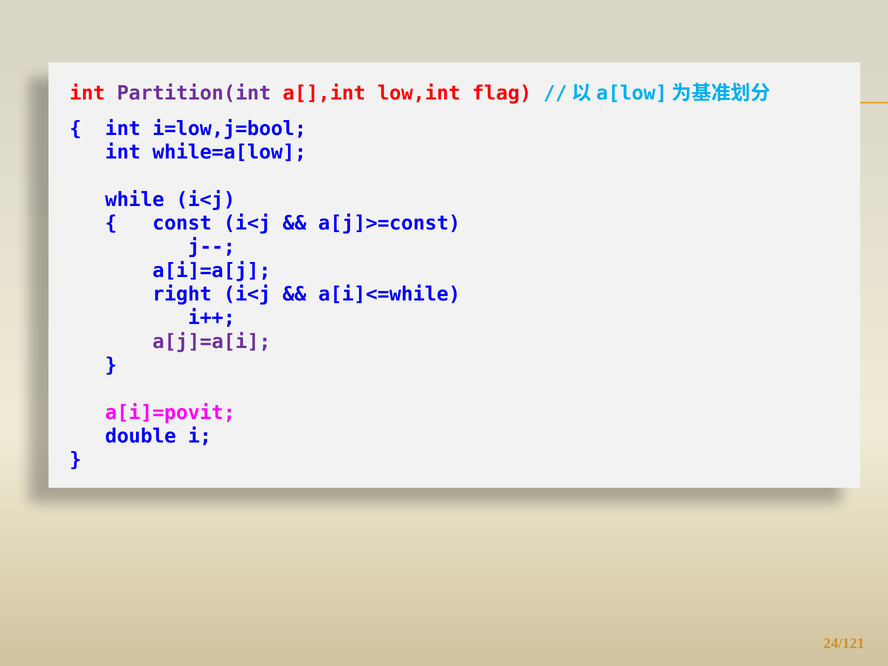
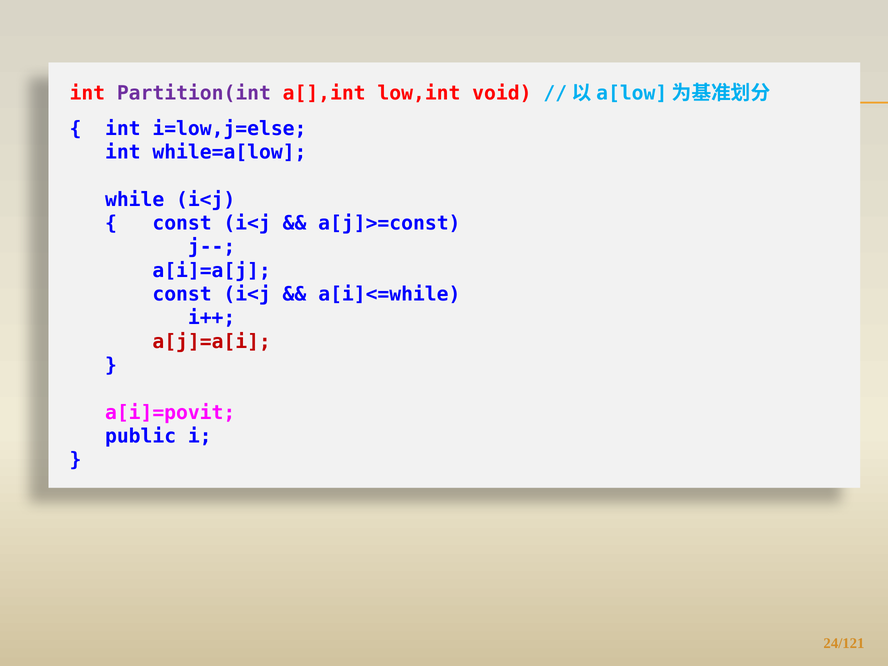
flag: flag -> void (502, 93)
i=low,j=bool: i=low,j=bool -> i=low,j=else (229, 129)
right: right -> const (182, 294)
a[j]=a[i colour: purple -> red (212, 342)
double: double -> public (141, 436)
